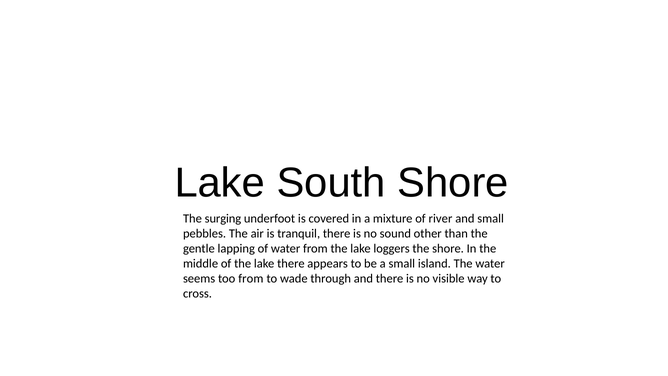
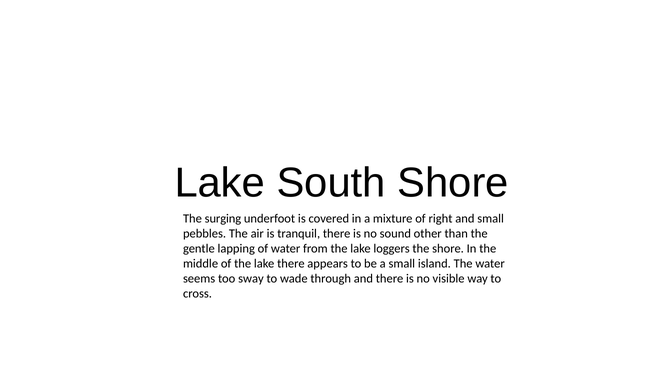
river: river -> right (441, 218)
too from: from -> sway (251, 279)
